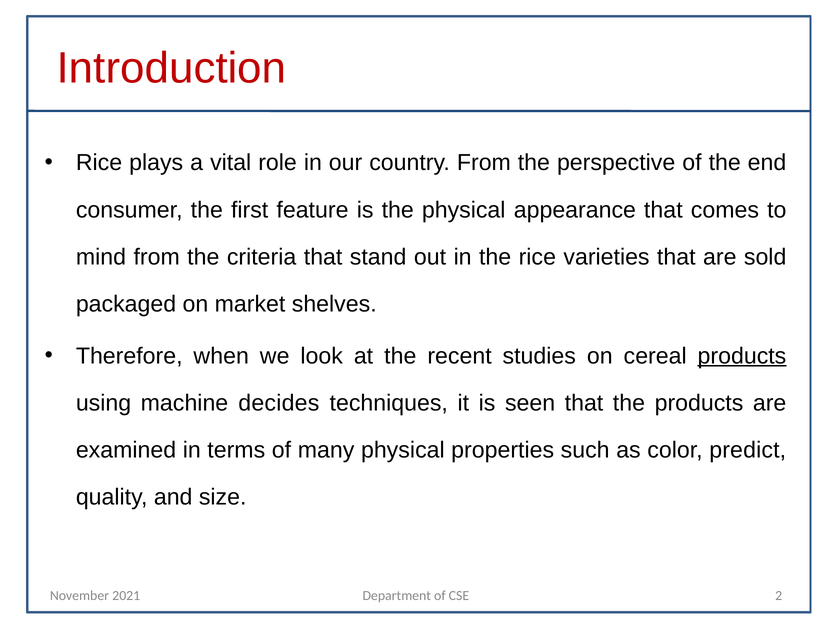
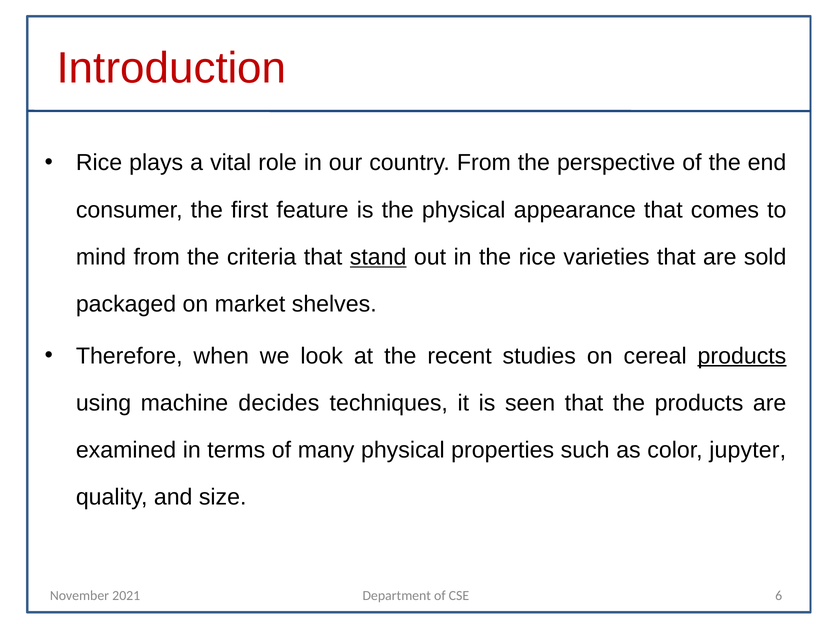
stand underline: none -> present (378, 257)
predict: predict -> jupyter (748, 450)
2: 2 -> 6 (779, 596)
